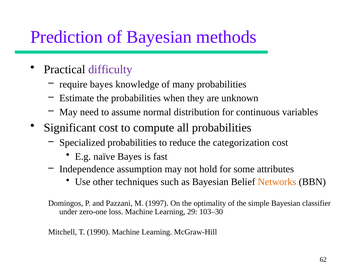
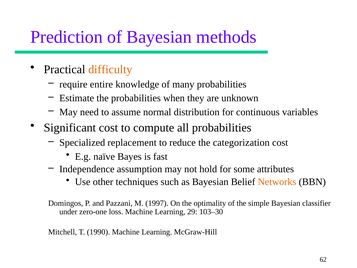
difficulty colour: purple -> orange (110, 69)
require bayes: bayes -> entire (101, 84)
Specialized probabilities: probabilities -> replacement (132, 143)
